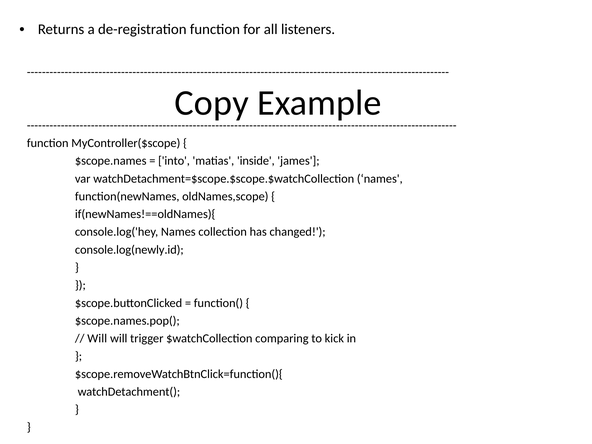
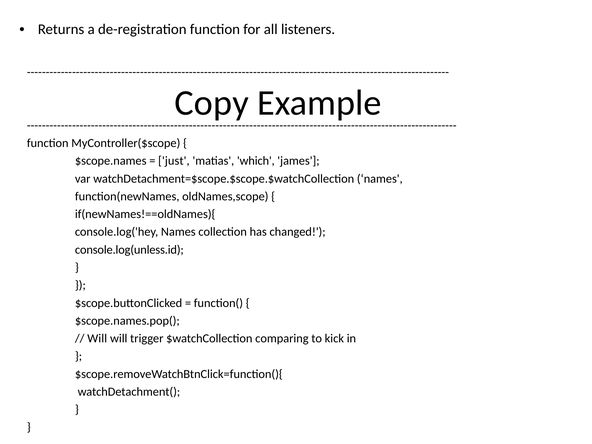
into: into -> just (174, 161)
inside: inside -> which (256, 161)
console.log(newly.id: console.log(newly.id -> console.log(unless.id (129, 250)
